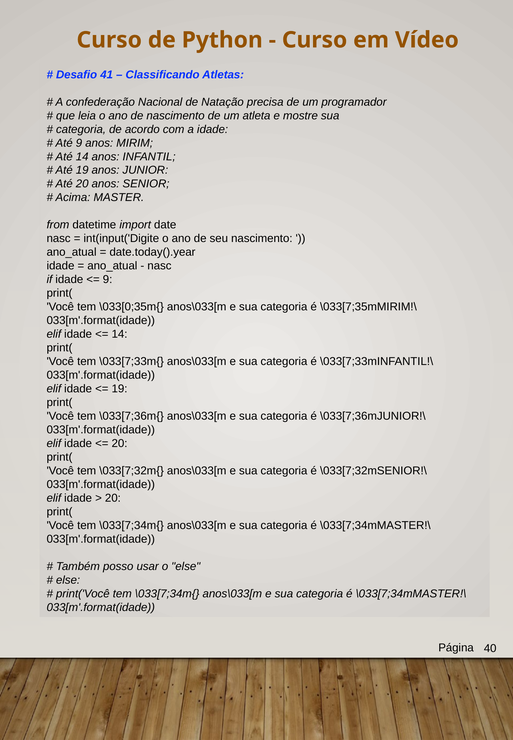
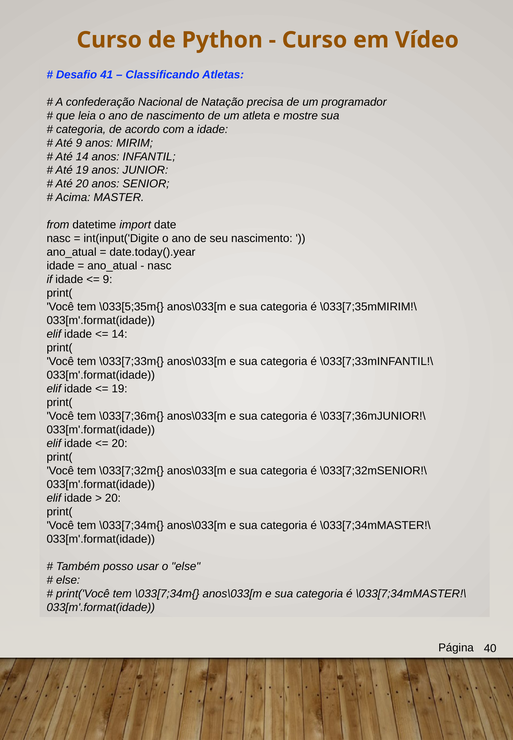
\033[0;35m{: \033[0;35m{ -> \033[5;35m{ (132, 307)
